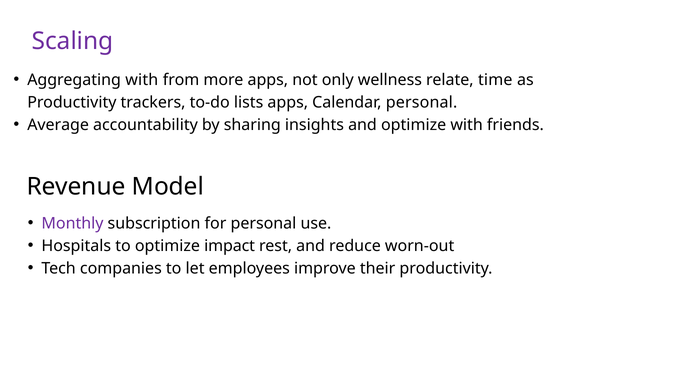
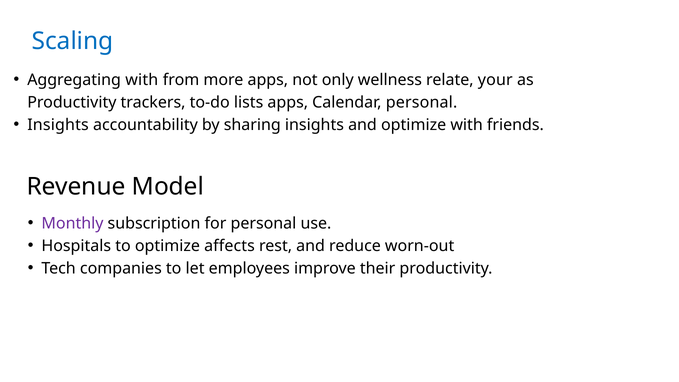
Scaling colour: purple -> blue (72, 41)
time: time -> your (495, 80)
Average: Average -> Insights (58, 125)
impact: impact -> affects (229, 246)
